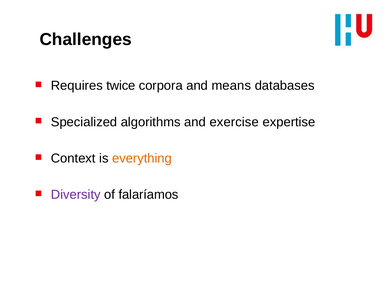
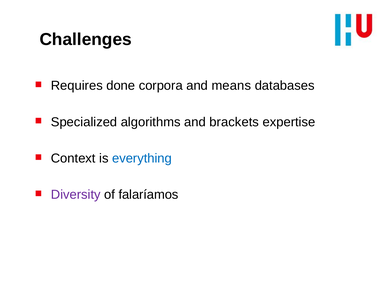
twice: twice -> done (121, 86)
exercise: exercise -> brackets (234, 122)
everything colour: orange -> blue (142, 158)
